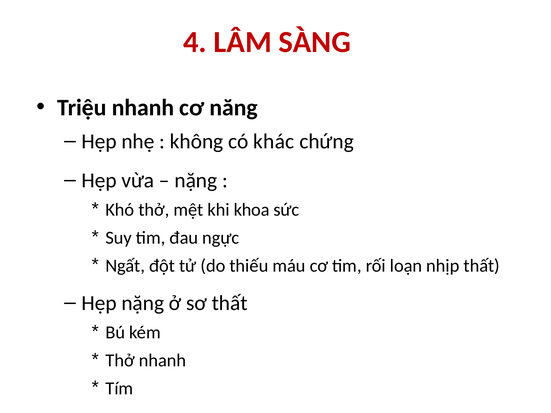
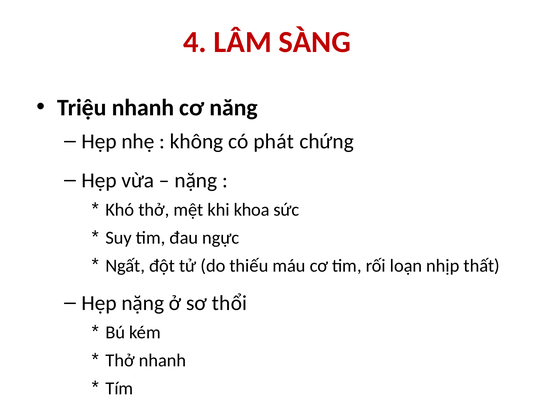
khác: khác -> phát (274, 141)
sơ thất: thất -> thổi (230, 303)
